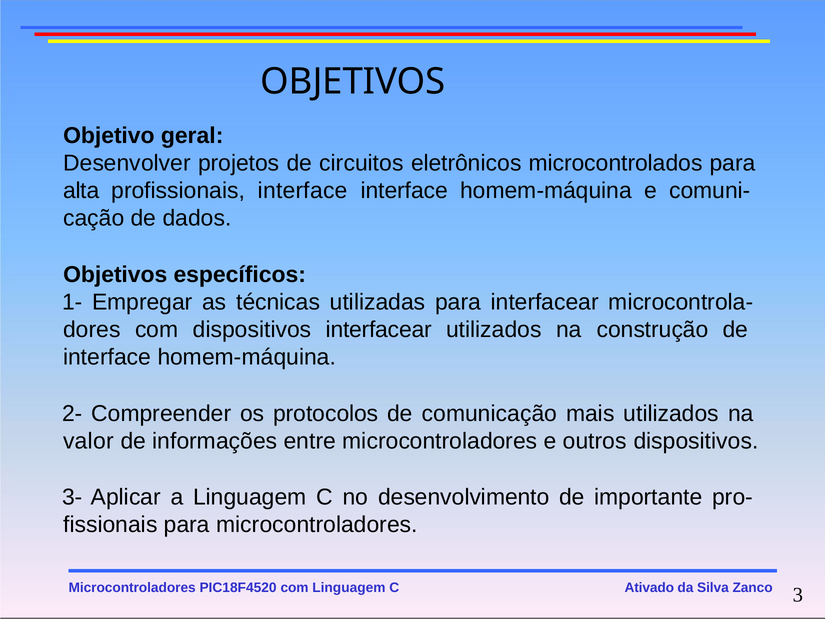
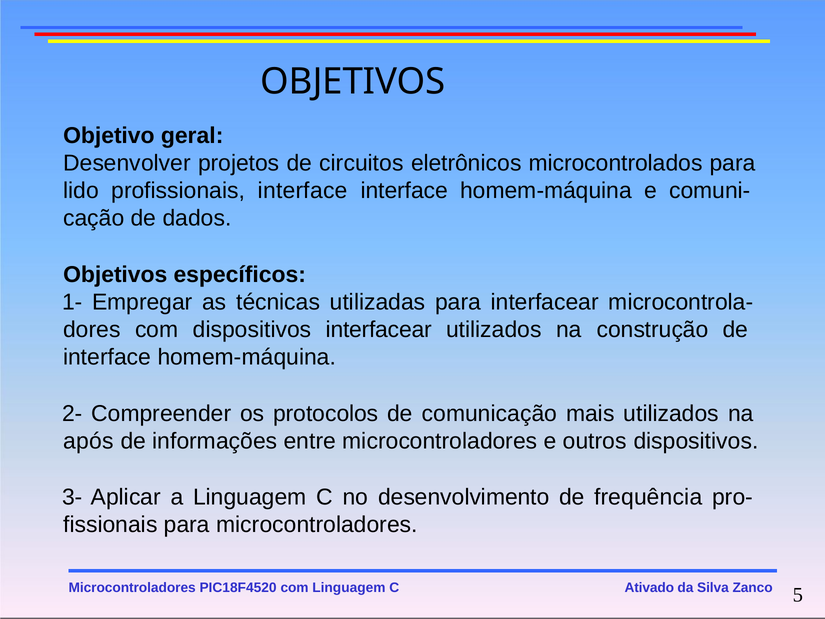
alta: alta -> lido (81, 191)
valor: valor -> após (89, 441)
importante: importante -> frequência (648, 497)
3: 3 -> 5 (798, 595)
